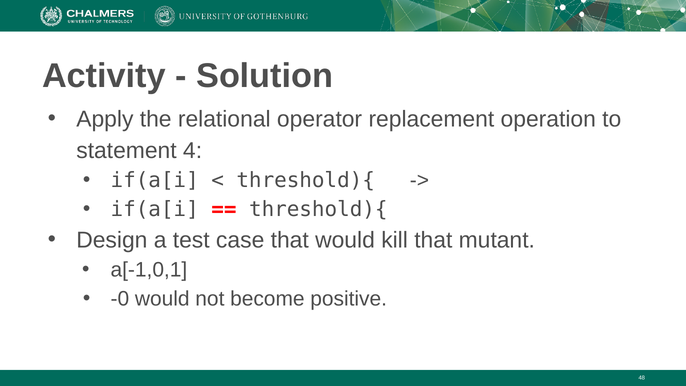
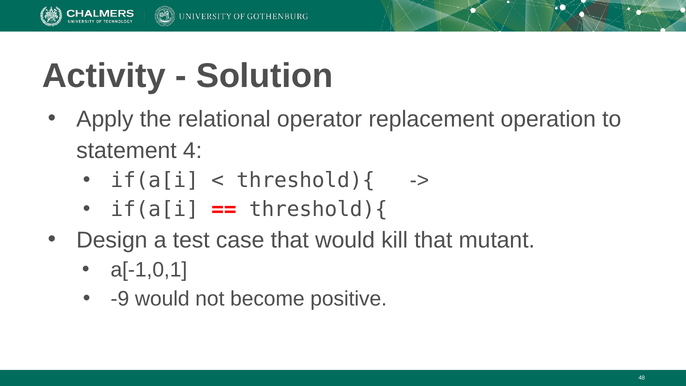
-0: -0 -> -9 (120, 299)
